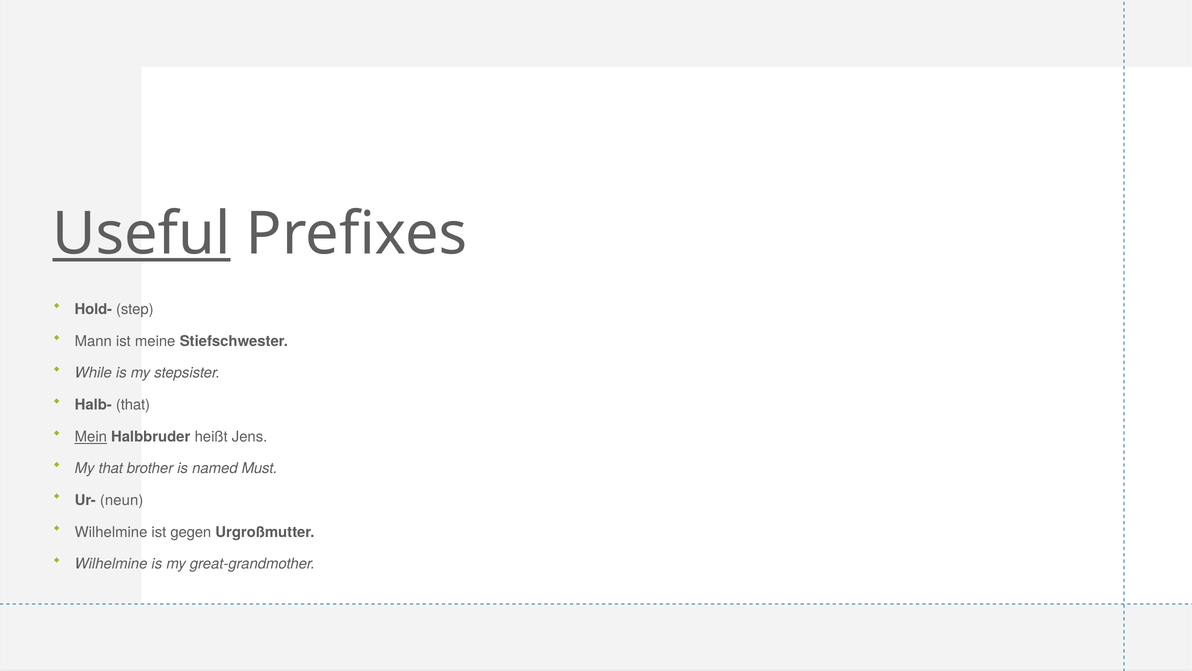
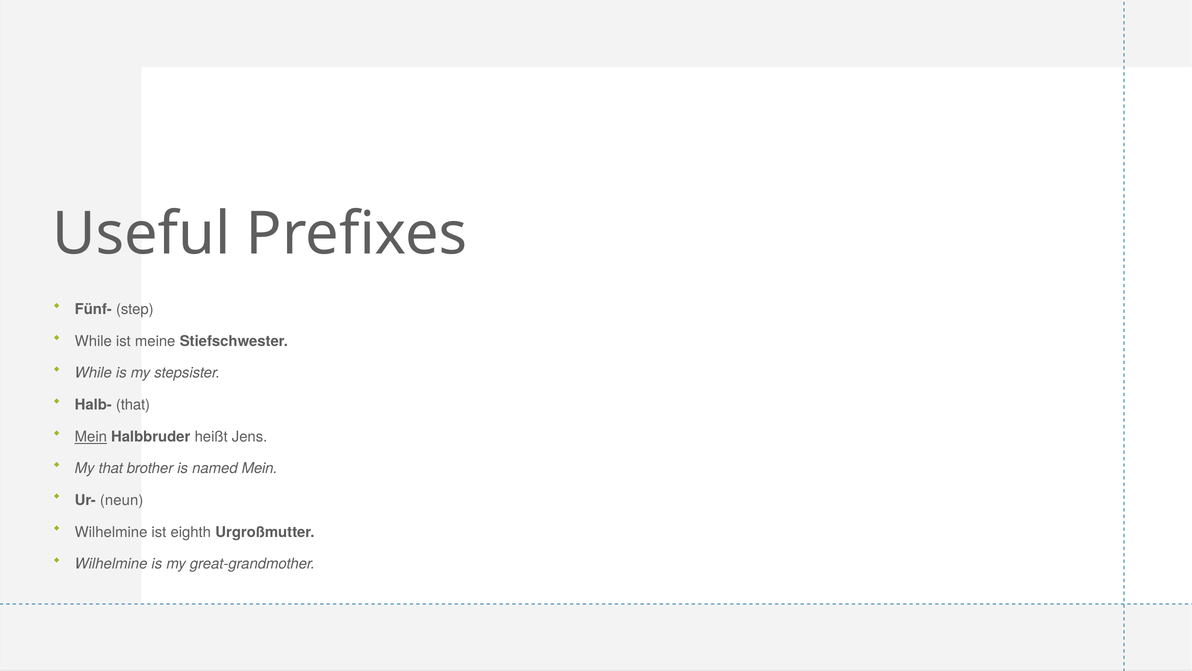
Useful underline: present -> none (141, 234)
Hold-: Hold- -> Fünf- (93, 309)
Mann: Mann -> While (93, 341)
named Must: Must -> Mein (260, 468)
gegen: gegen -> eighth (191, 532)
